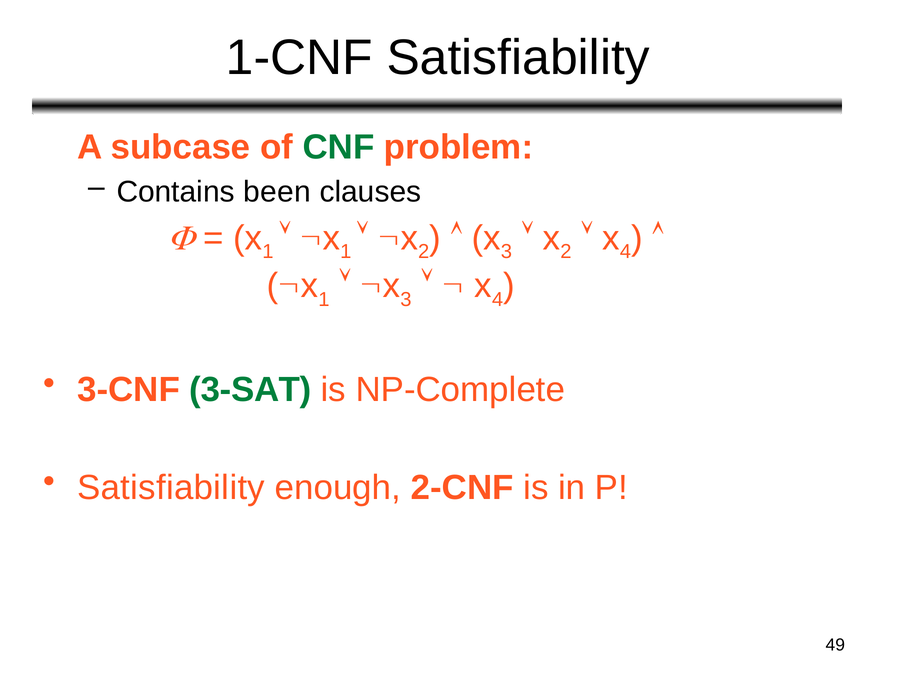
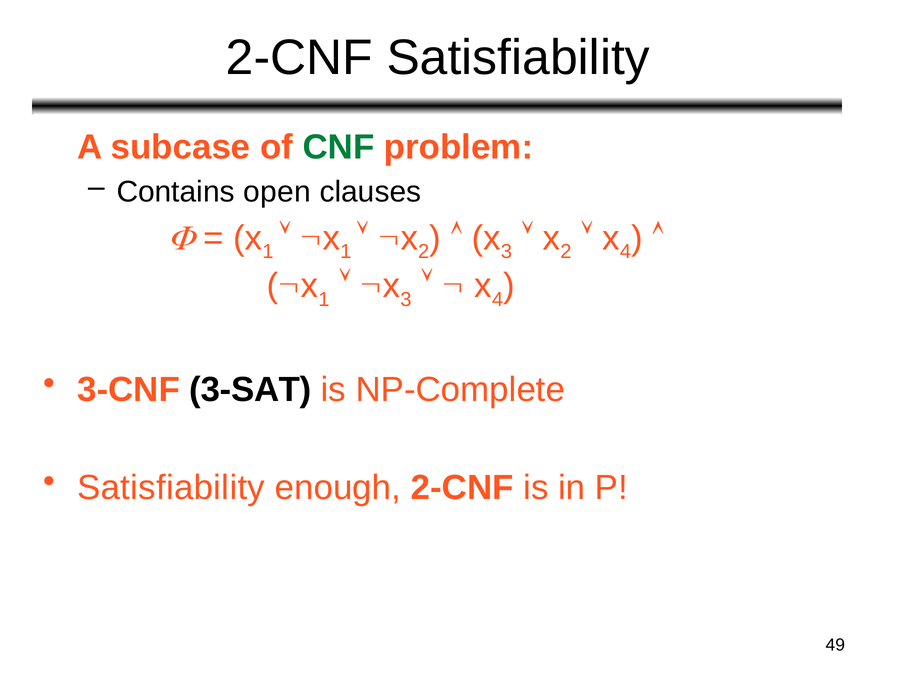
1-CNF: 1-CNF -> 2-CNF (299, 58)
been: been -> open (277, 192)
3-SAT colour: green -> black (250, 390)
